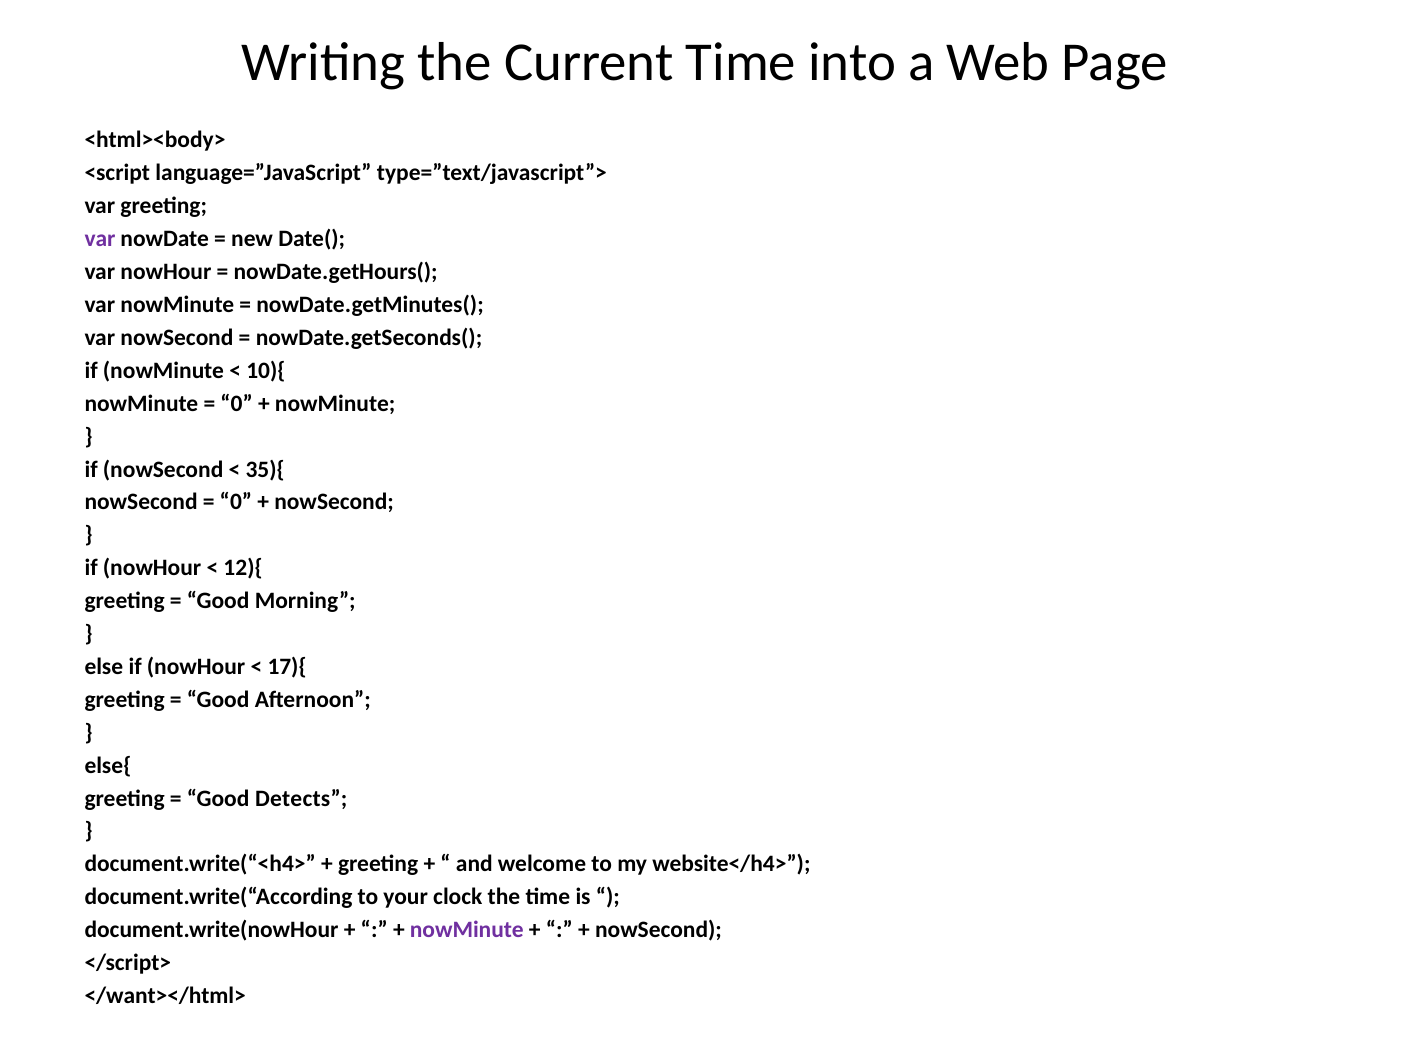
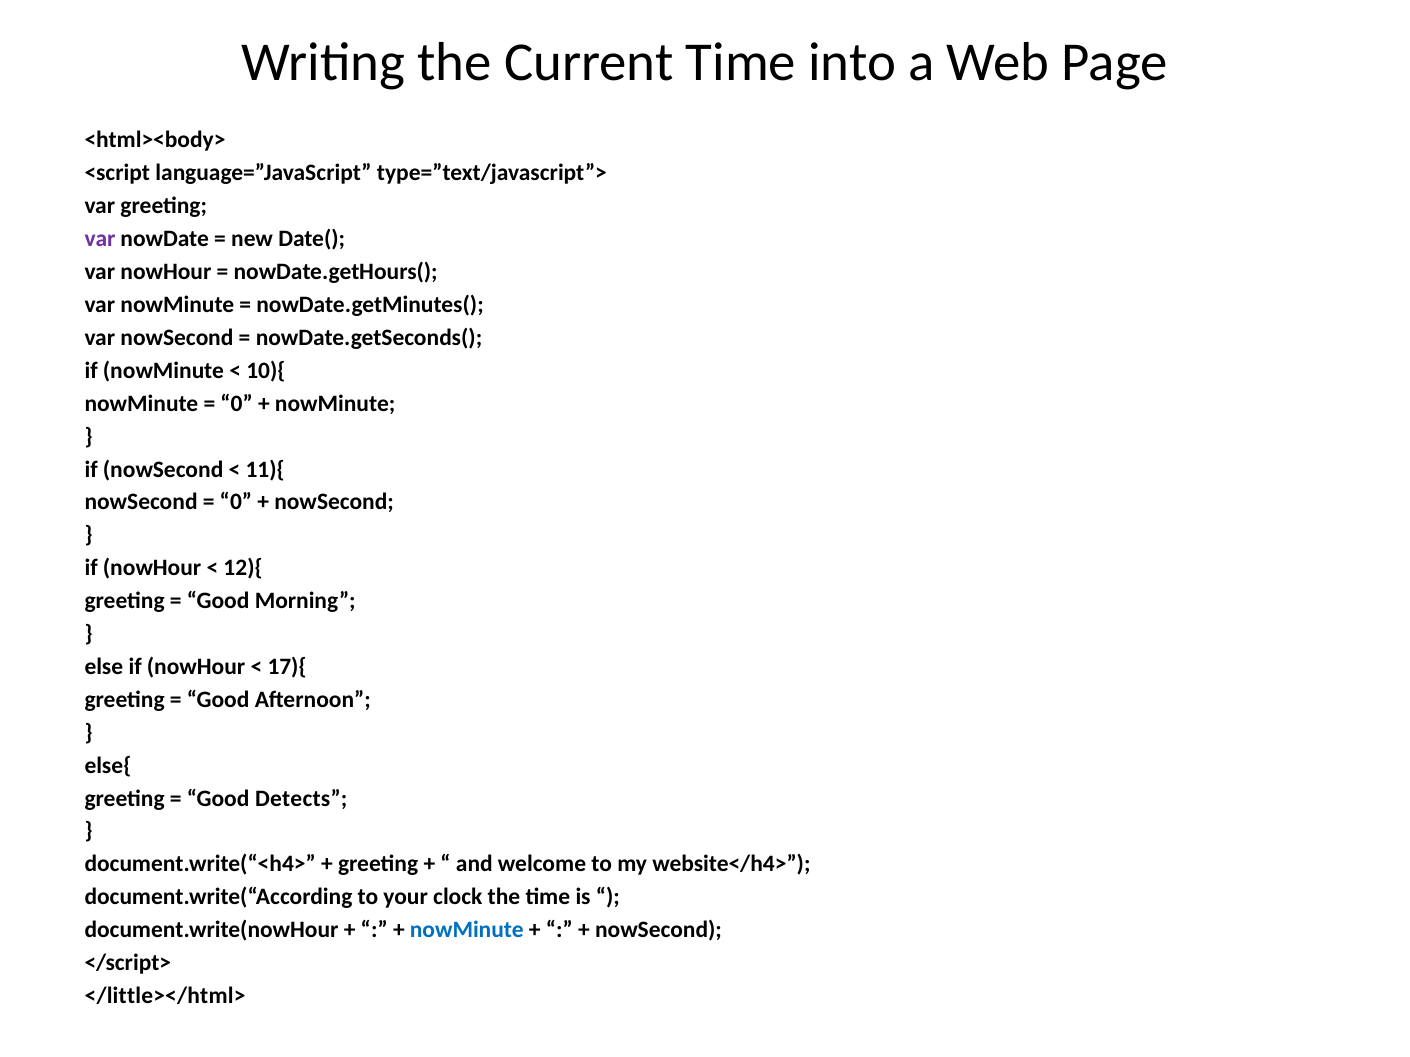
35){: 35){ -> 11){ (265, 469)
nowMinute colour: purple -> blue (467, 930)
</want></html>: </want></html> -> </little></html> (165, 996)
